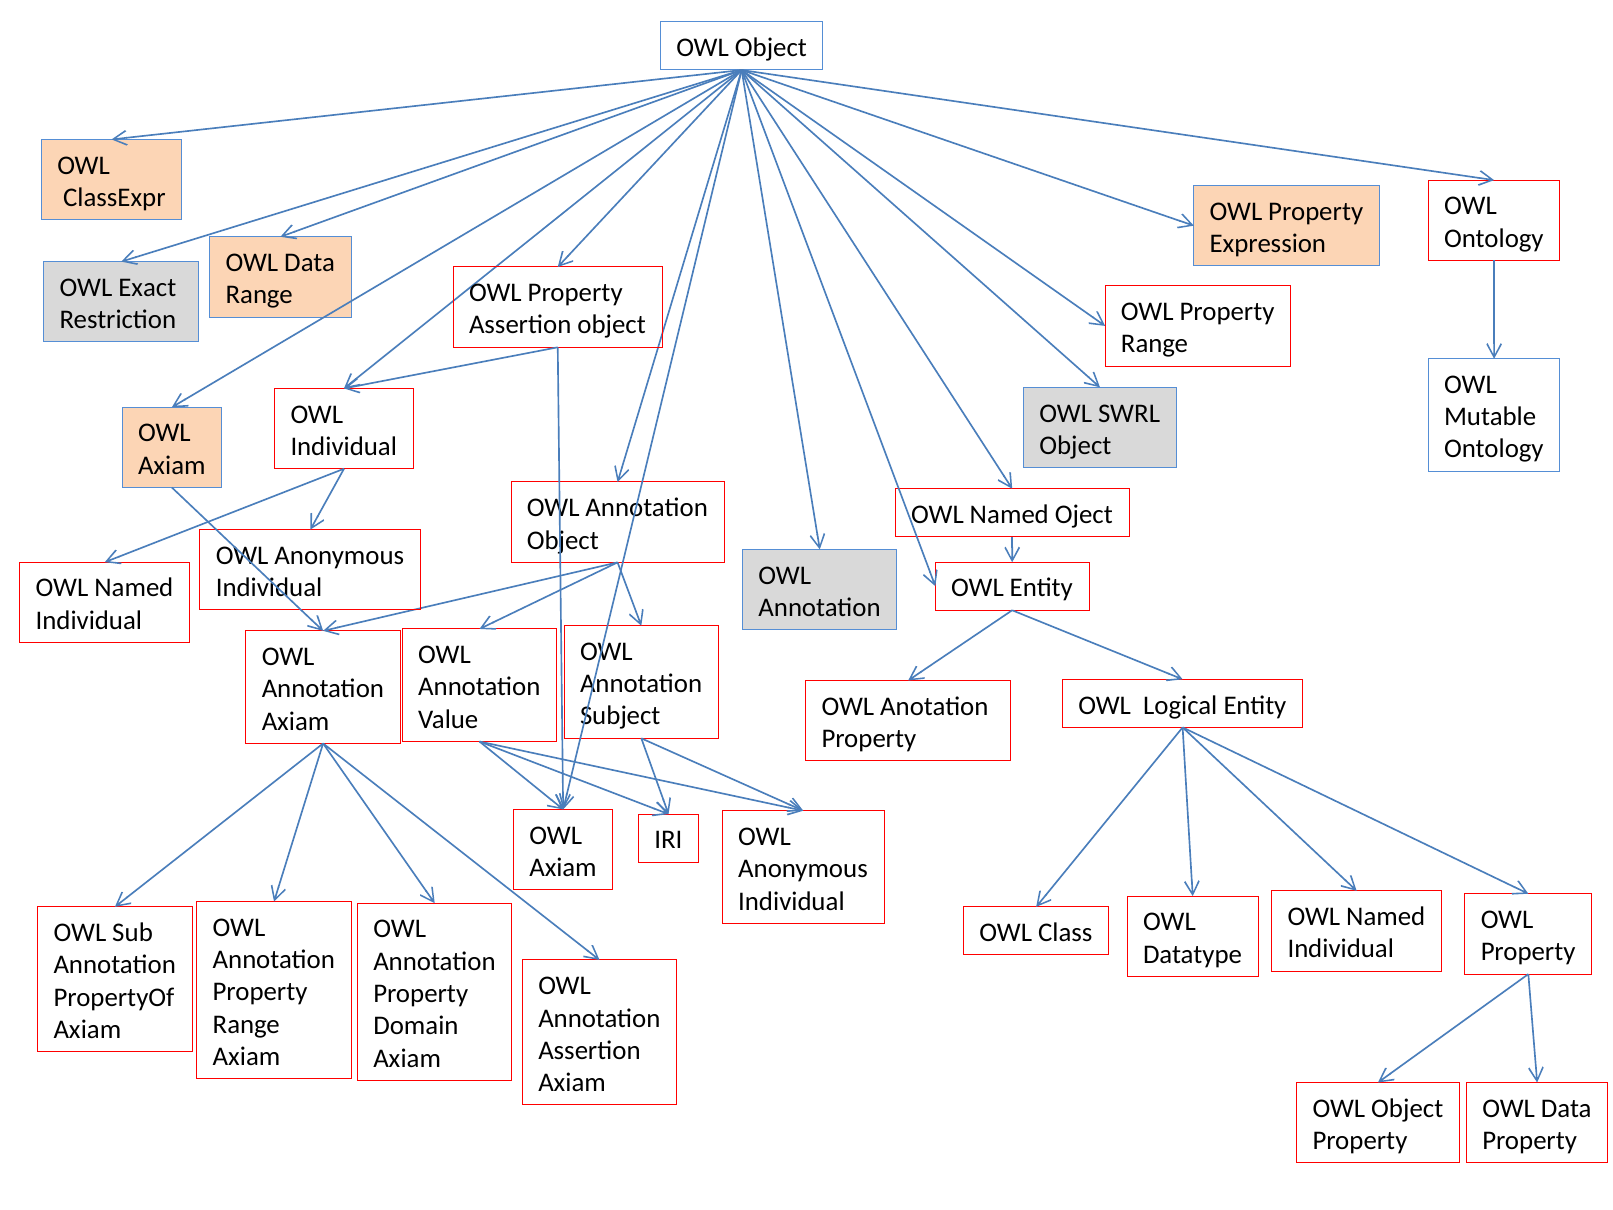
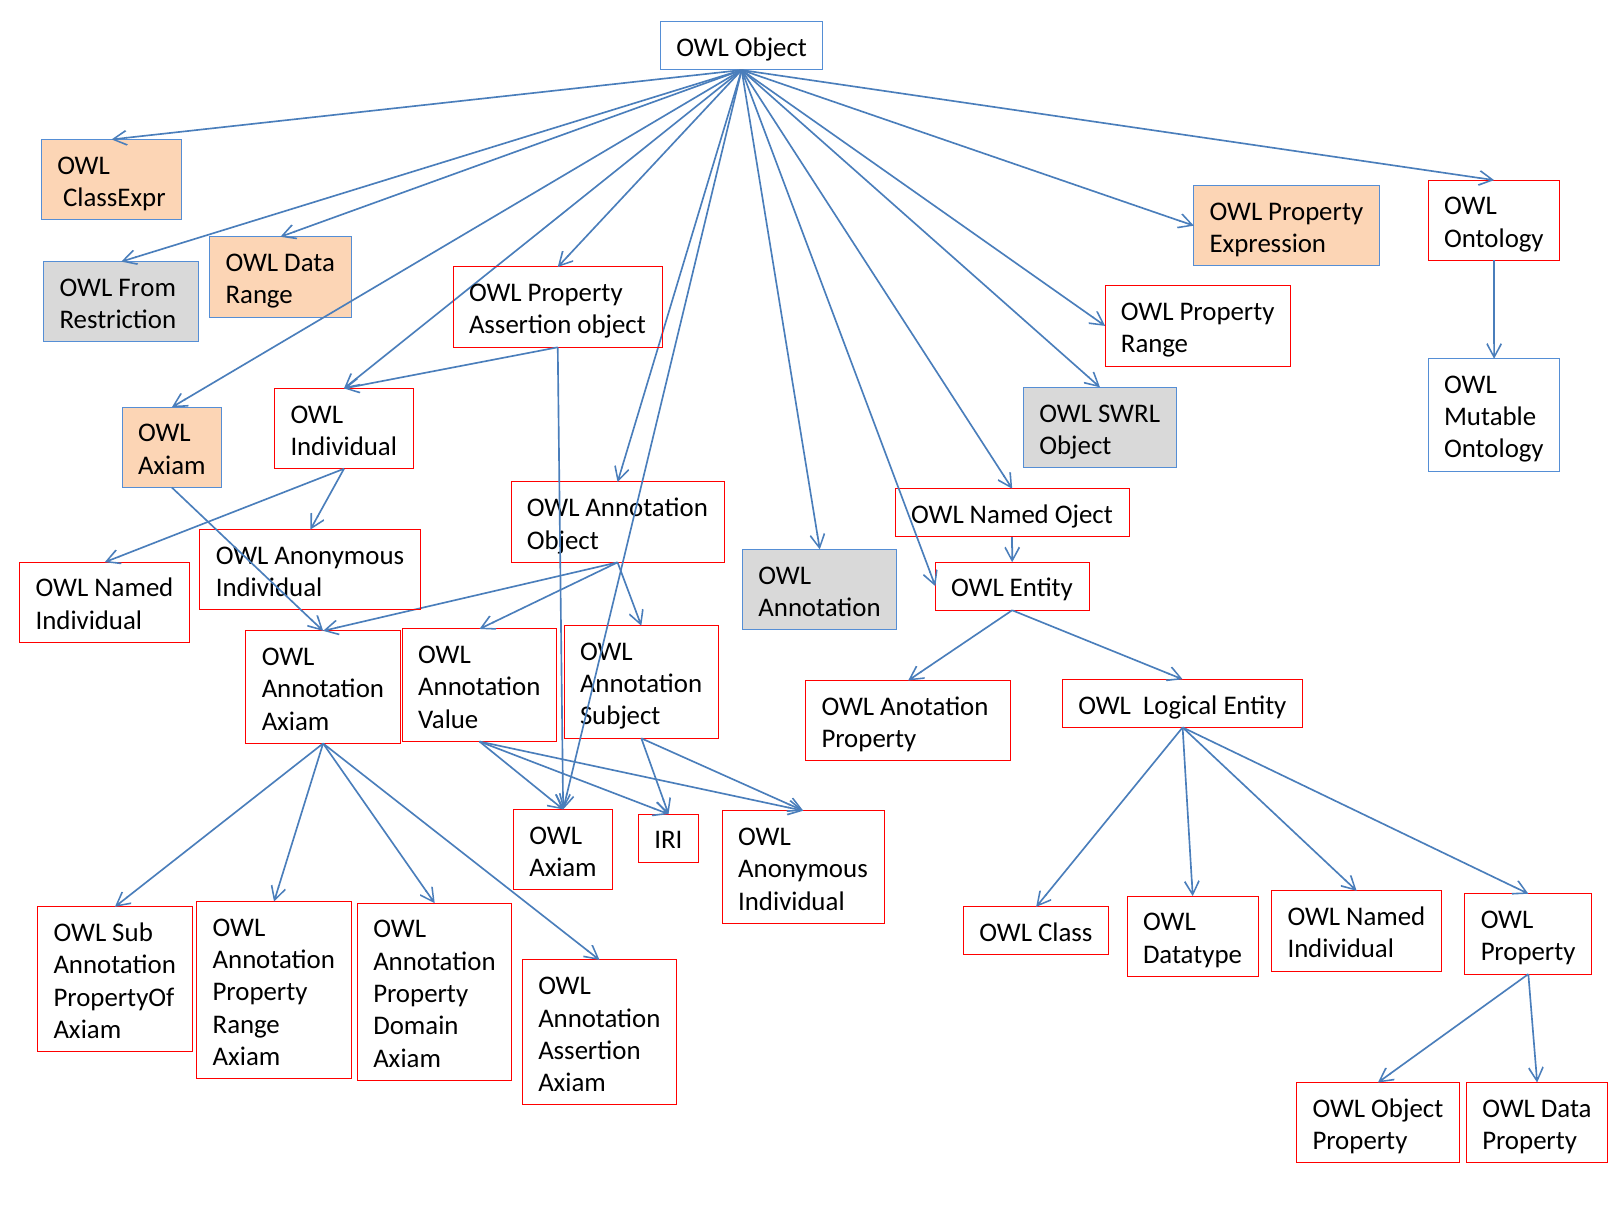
Exact: Exact -> From (147, 287)
